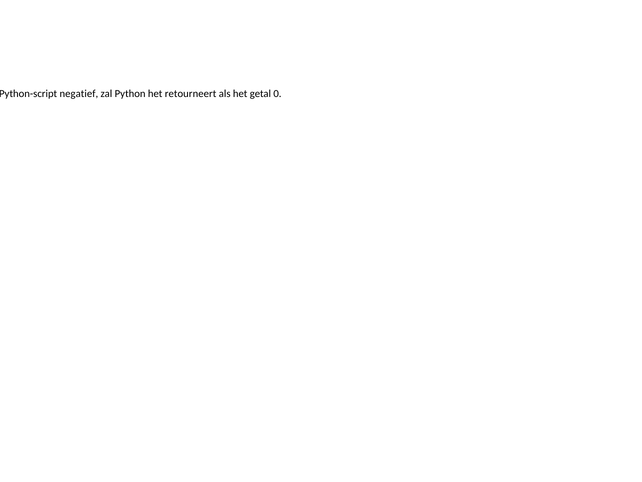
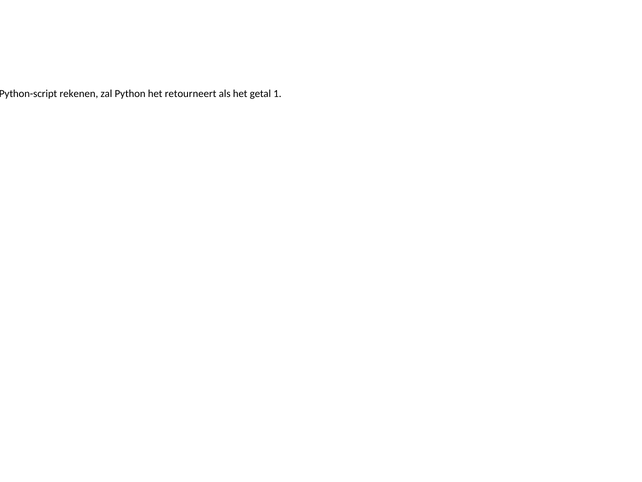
negatief: negatief -> rekenen (79, 94)
0: 0 -> 1 (277, 94)
